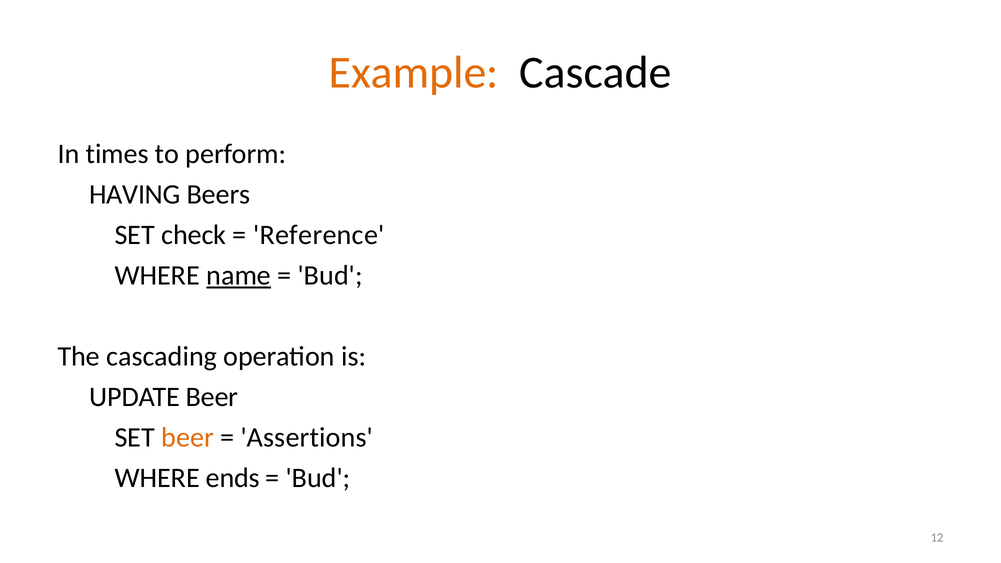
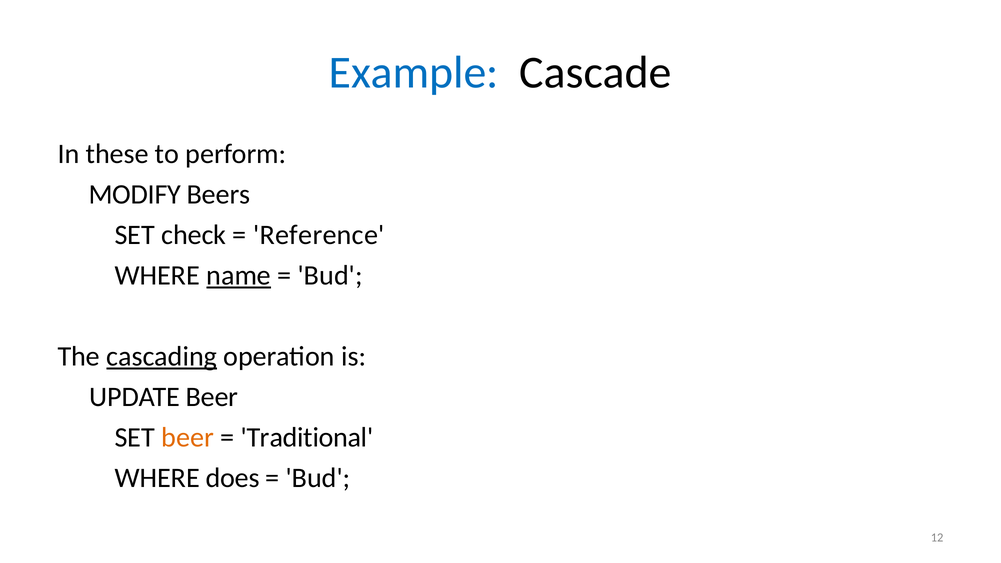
Example colour: orange -> blue (414, 73)
times: times -> these (117, 154)
HAVING: HAVING -> MODIFY (135, 194)
cascading underline: none -> present (162, 356)
Assertions: Assertions -> Traditional (307, 437)
ends: ends -> does (233, 478)
